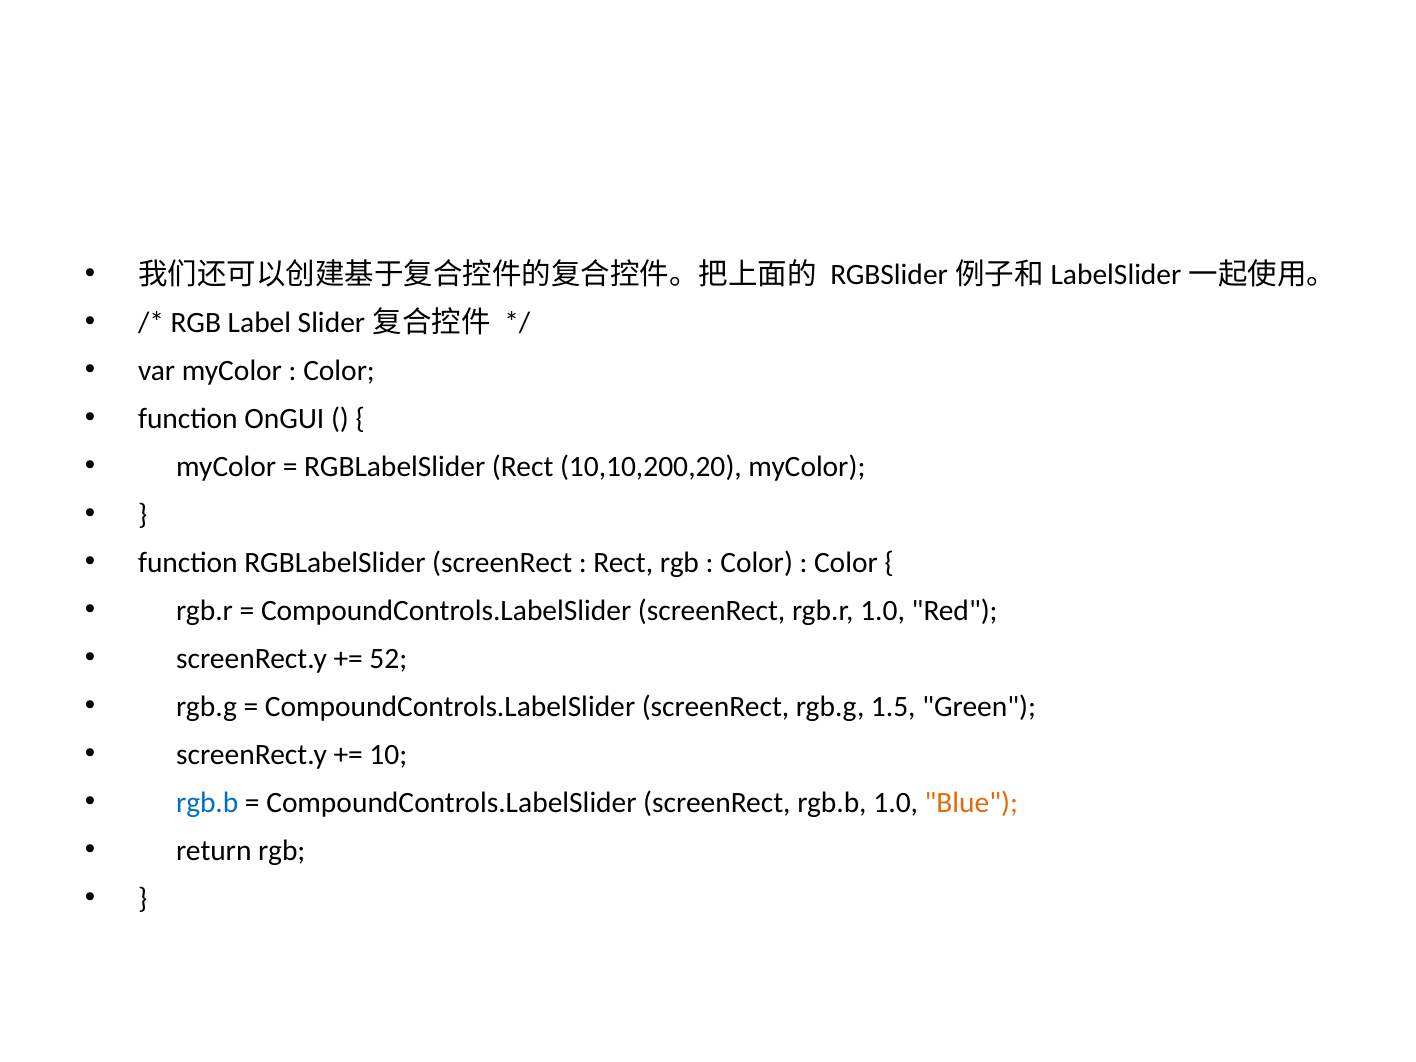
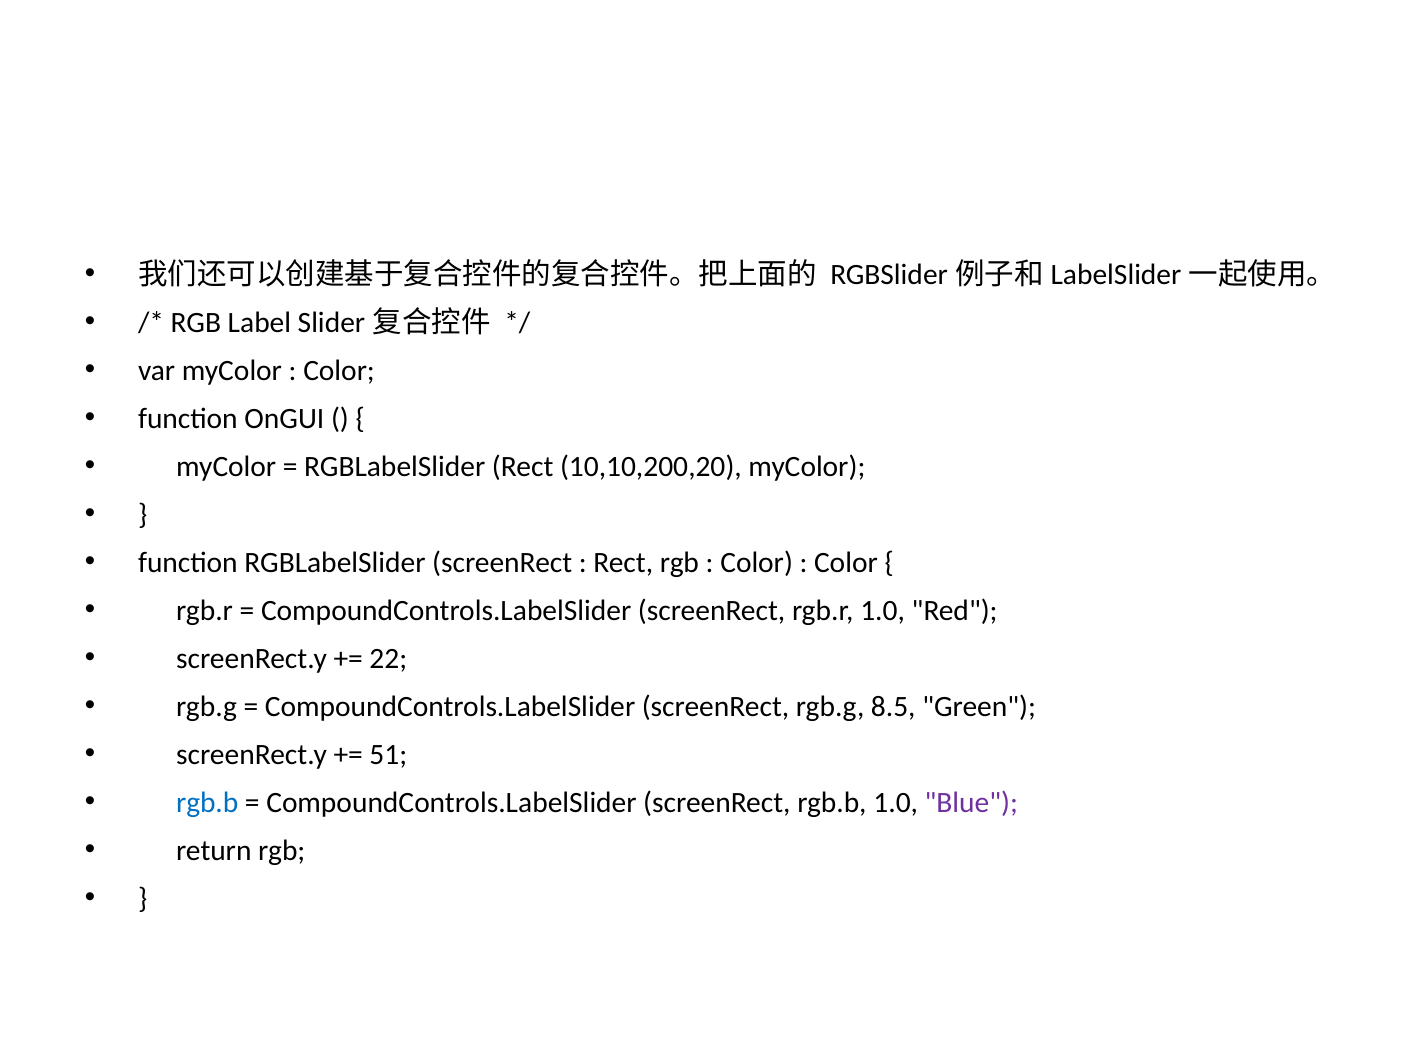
52: 52 -> 22 (388, 659)
1.5: 1.5 -> 8.5 (893, 707)
10: 10 -> 51 (388, 755)
Blue colour: orange -> purple (971, 803)
